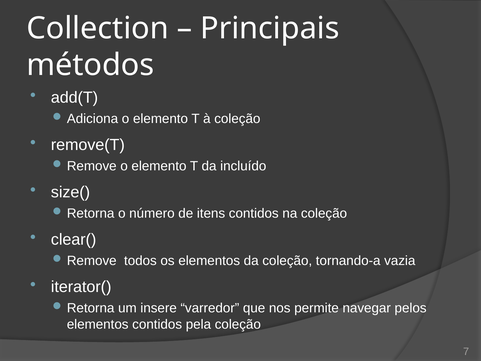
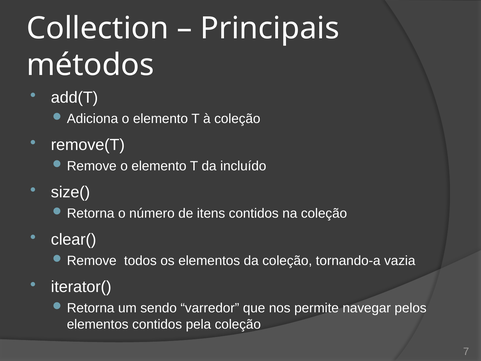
insere: insere -> sendo (159, 308)
